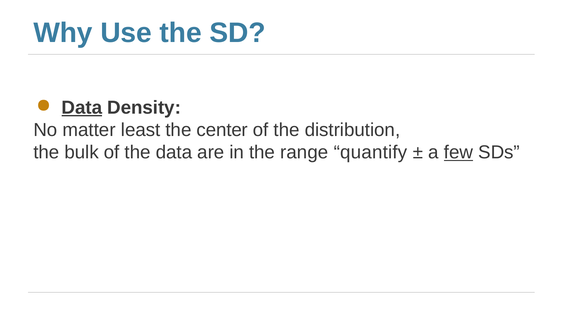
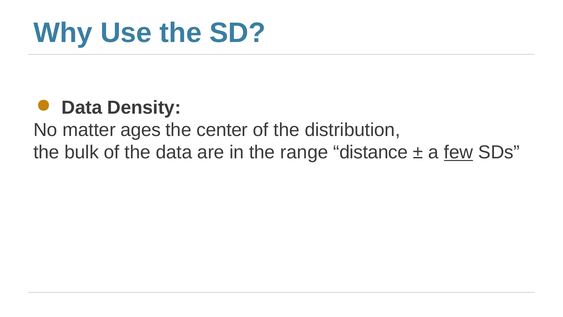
Data underline: present -> none (82, 107)
least: least -> ages (141, 130)
quantify: quantify -> distance (371, 152)
